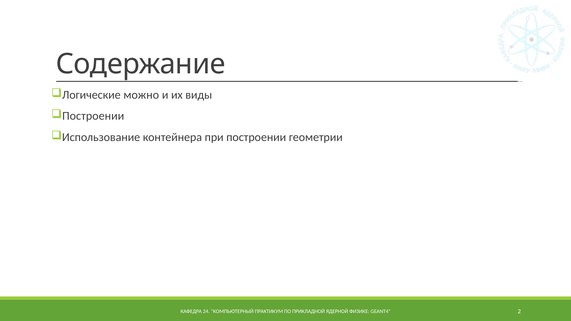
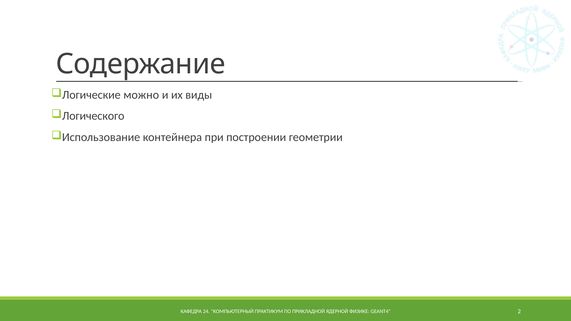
Построении: Построении -> Логического (93, 116)
